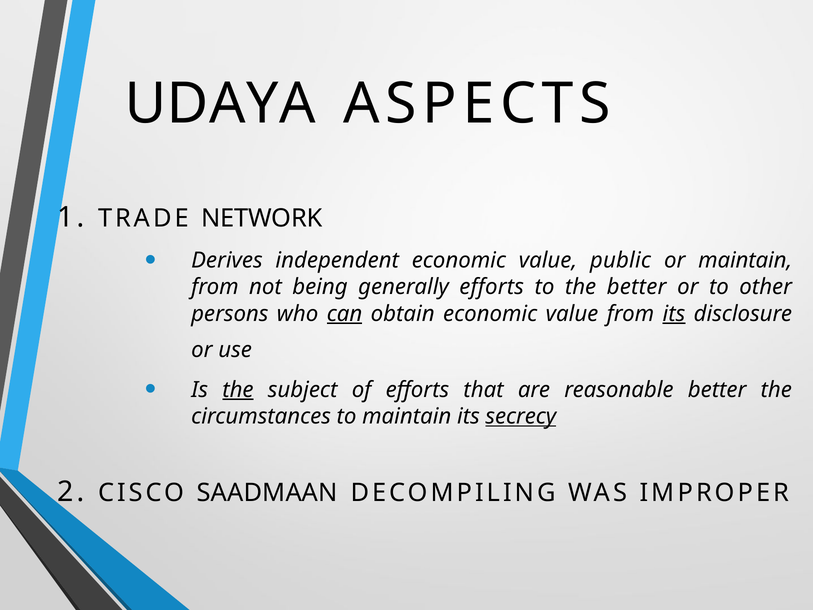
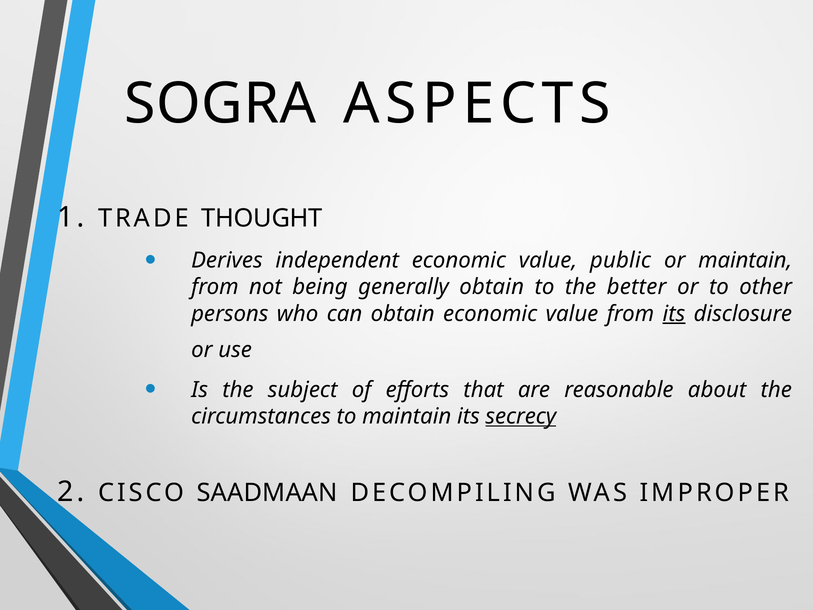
UDAYA: UDAYA -> SOGRA (220, 104)
NETWORK: NETWORK -> THOUGHT (262, 218)
generally efforts: efforts -> obtain (492, 287)
can underline: present -> none (345, 314)
the underline: present -> none (238, 390)
reasonable better: better -> about (717, 390)
